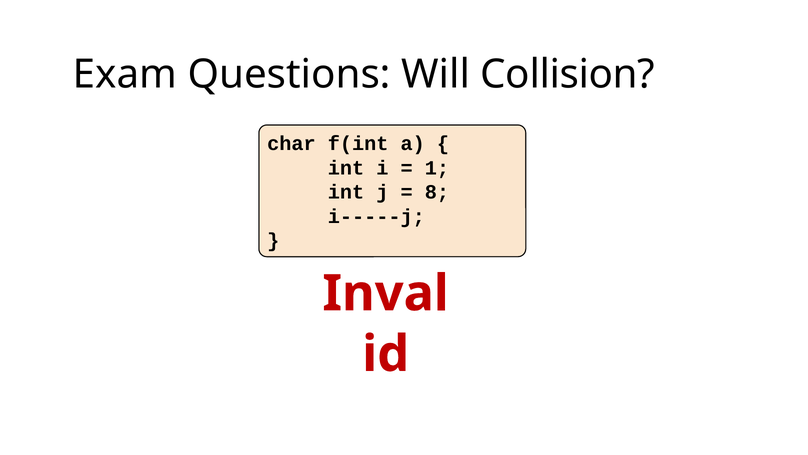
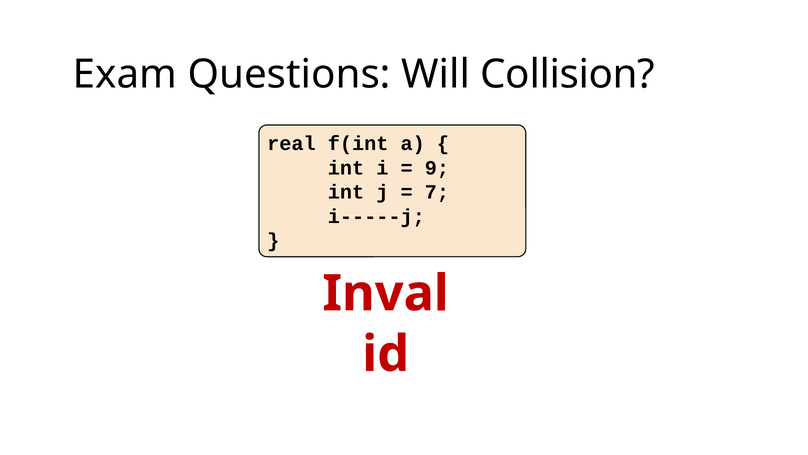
char: char -> real (291, 144)
1: 1 -> 9 (437, 168)
8: 8 -> 7 (437, 192)
